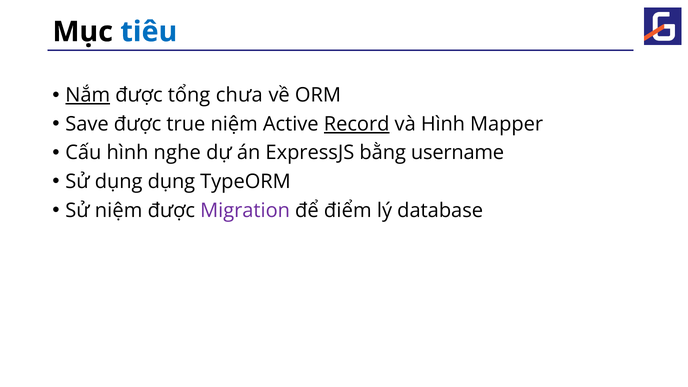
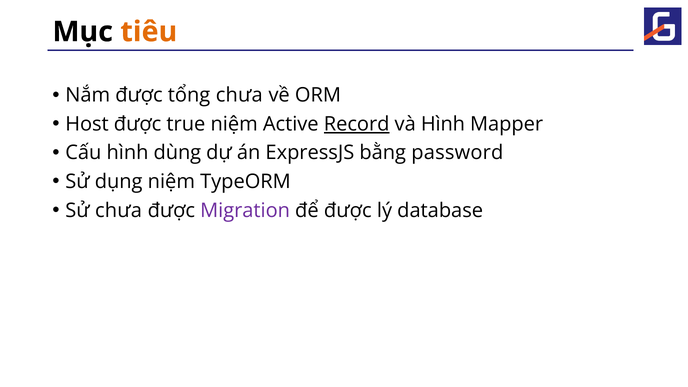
tiêu colour: blue -> orange (149, 32)
Nắm underline: present -> none (88, 95)
Save: Save -> Host (87, 124)
nghe: nghe -> dùng (177, 153)
username: username -> password (457, 153)
dụng dụng: dụng -> niệm (171, 182)
Sử niệm: niệm -> chưa (119, 210)
để điểm: điểm -> được (348, 210)
